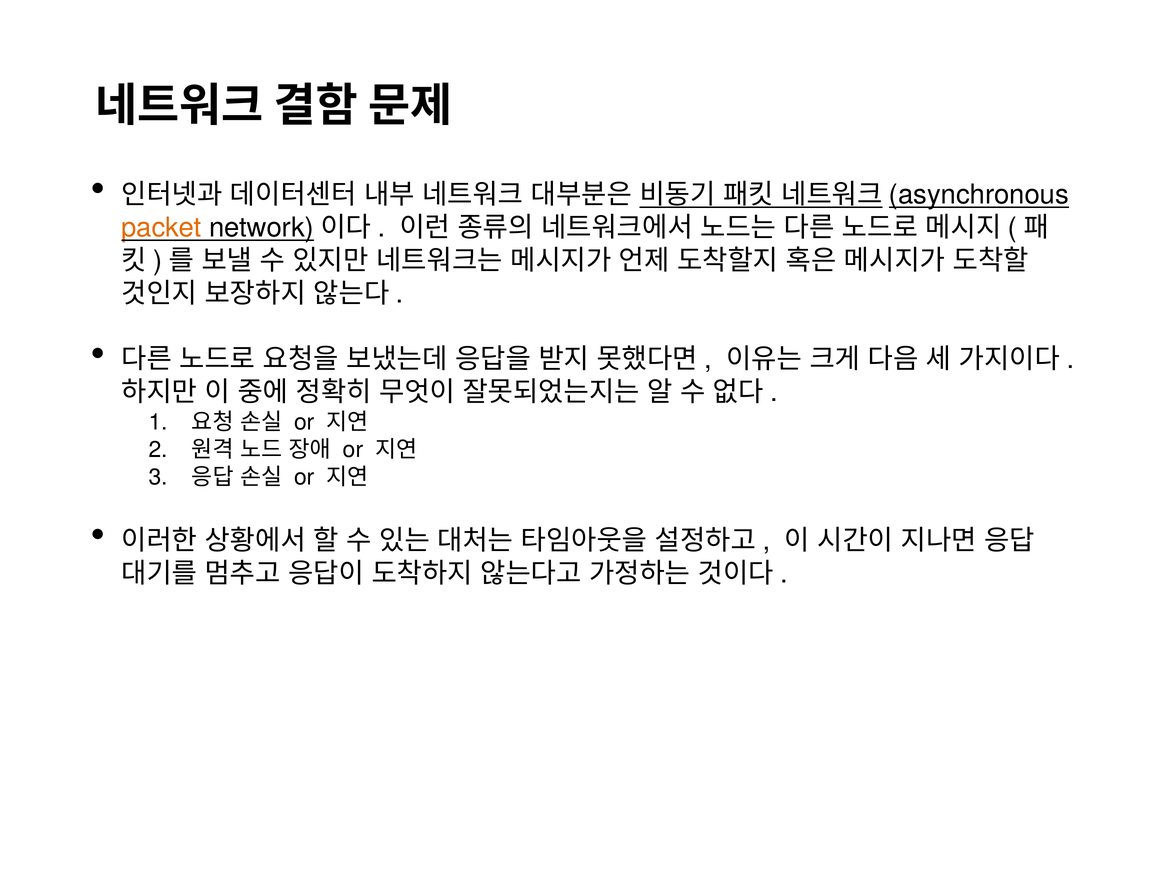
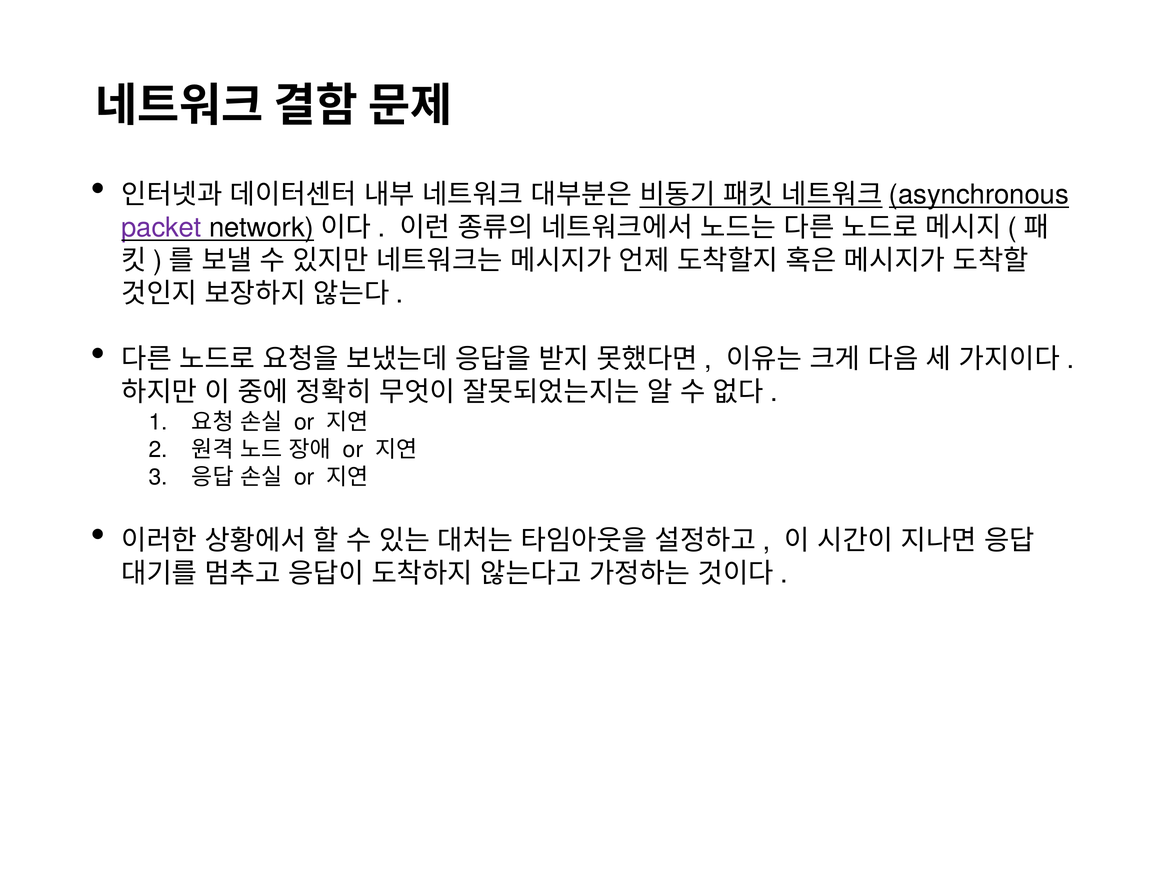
packet colour: orange -> purple (161, 228)
